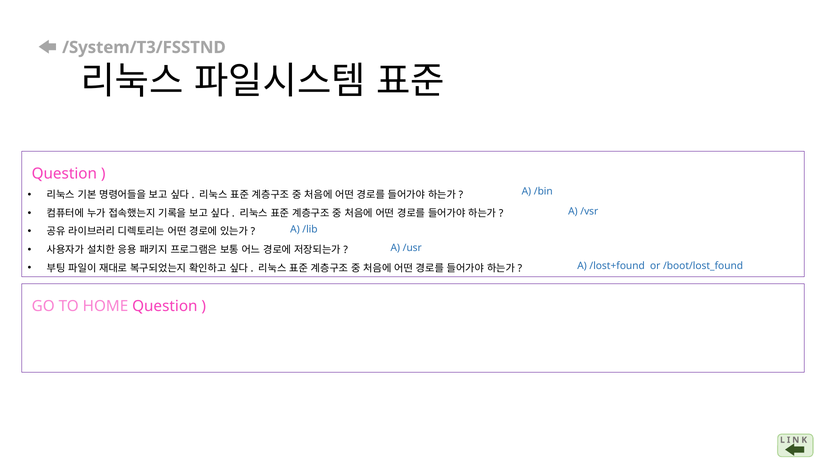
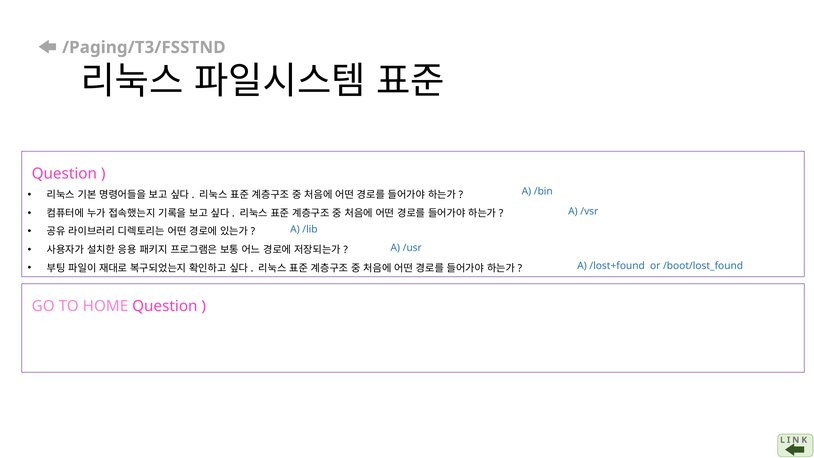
/System/T3/FSSTND: /System/T3/FSSTND -> /Paging/T3/FSSTND (144, 47)
